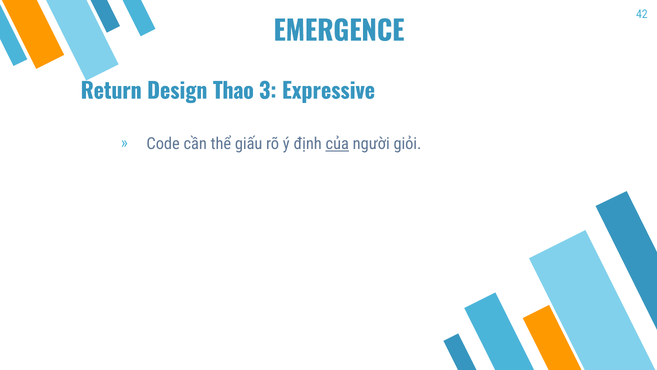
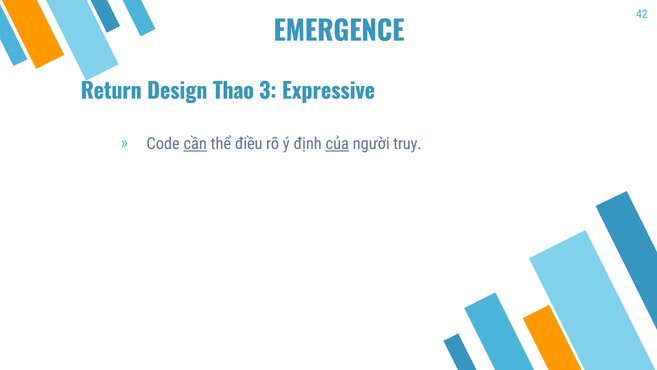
cần underline: none -> present (195, 144)
giấu: giấu -> điều (249, 144)
giỏi: giỏi -> truy (407, 144)
